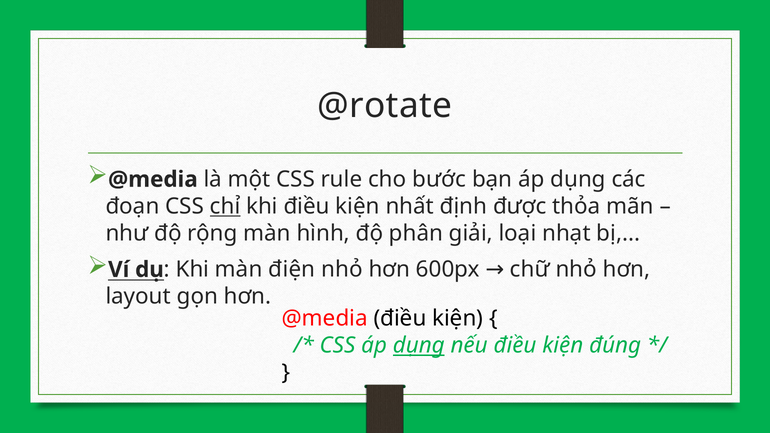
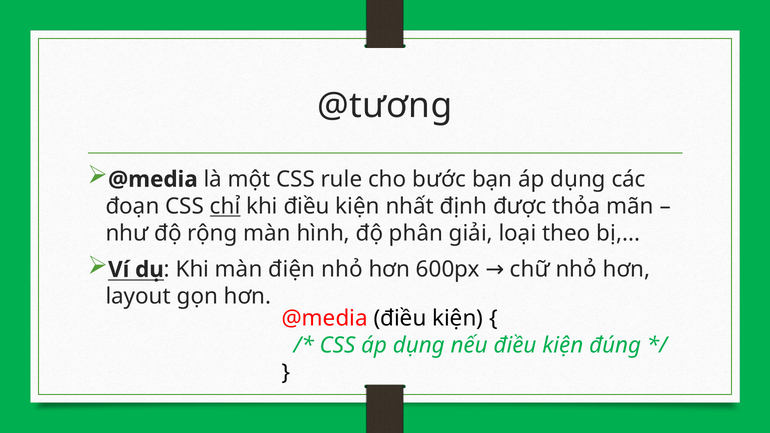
@rotate: @rotate -> @tương (385, 106)
nhạt: nhạt -> theo (566, 233)
dụng underline: present -> none (419, 346)
